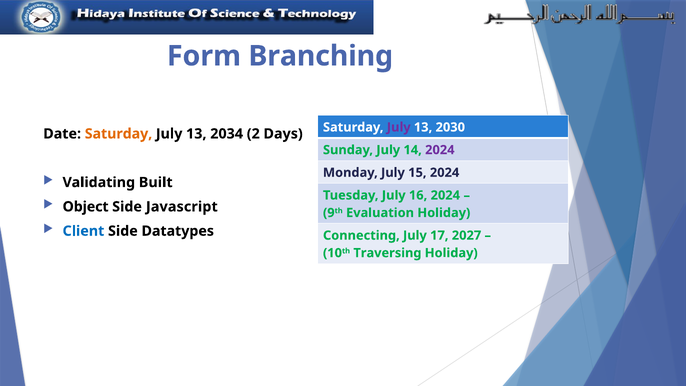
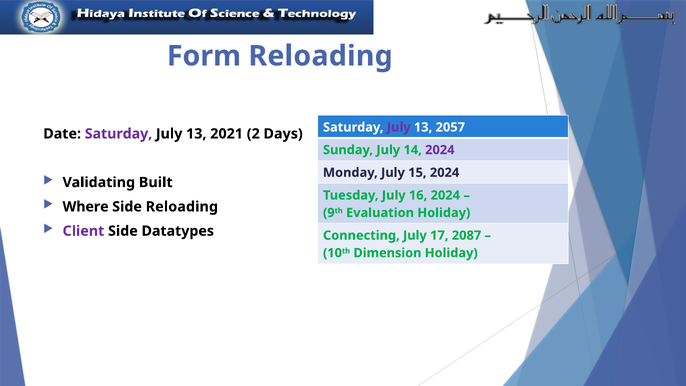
Form Branching: Branching -> Reloading (321, 56)
2030: 2030 -> 2057 (450, 127)
Saturday colour: orange -> purple (118, 134)
2034: 2034 -> 2021 (227, 134)
Object: Object -> Where (86, 207)
Side Javascript: Javascript -> Reloading (182, 207)
Client colour: blue -> purple (83, 231)
2027: 2027 -> 2087 (467, 235)
Traversing: Traversing -> Dimension (387, 253)
